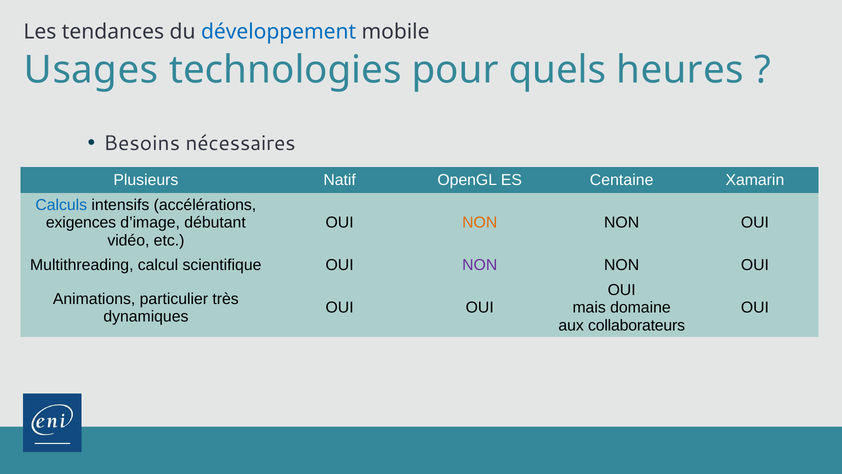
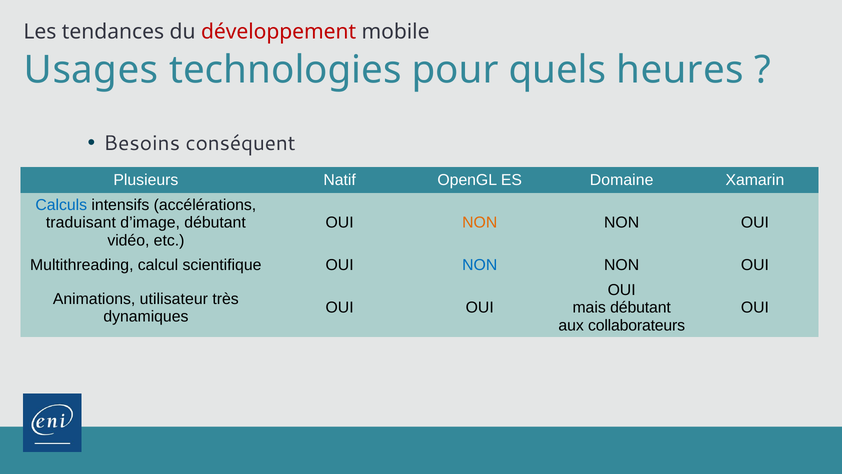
développement colour: blue -> red (279, 32)
nécessaires: nécessaires -> conséquent (241, 143)
Centaine: Centaine -> Domaine (622, 180)
exigences: exigences -> traduisant (81, 223)
NON colour: purple -> blue (480, 265)
particulier: particulier -> utilisateur (174, 299)
mais domaine: domaine -> débutant (640, 308)
